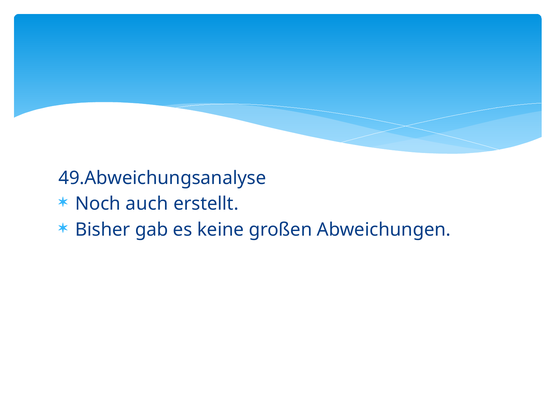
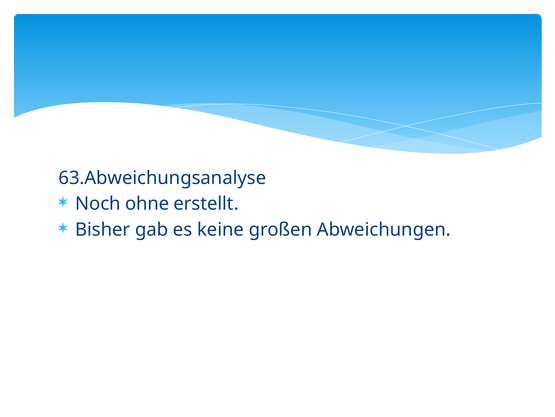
49.Abweichungsanalyse: 49.Abweichungsanalyse -> 63.Abweichungsanalyse (162, 178)
auch: auch -> ohne (147, 203)
